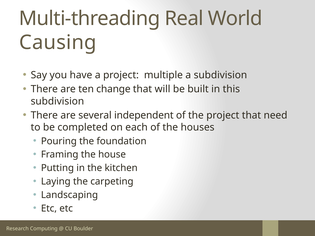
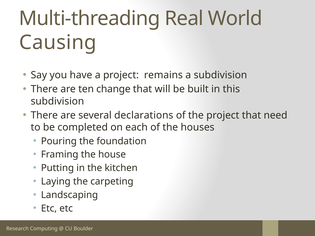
multiple: multiple -> remains (163, 75)
independent: independent -> declarations (144, 115)
